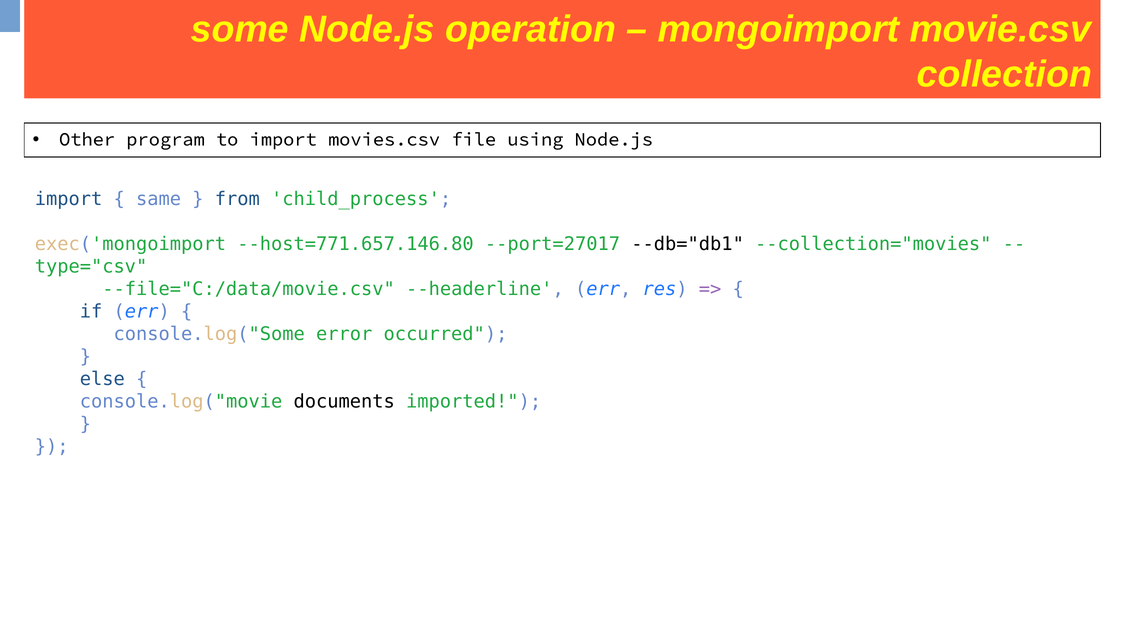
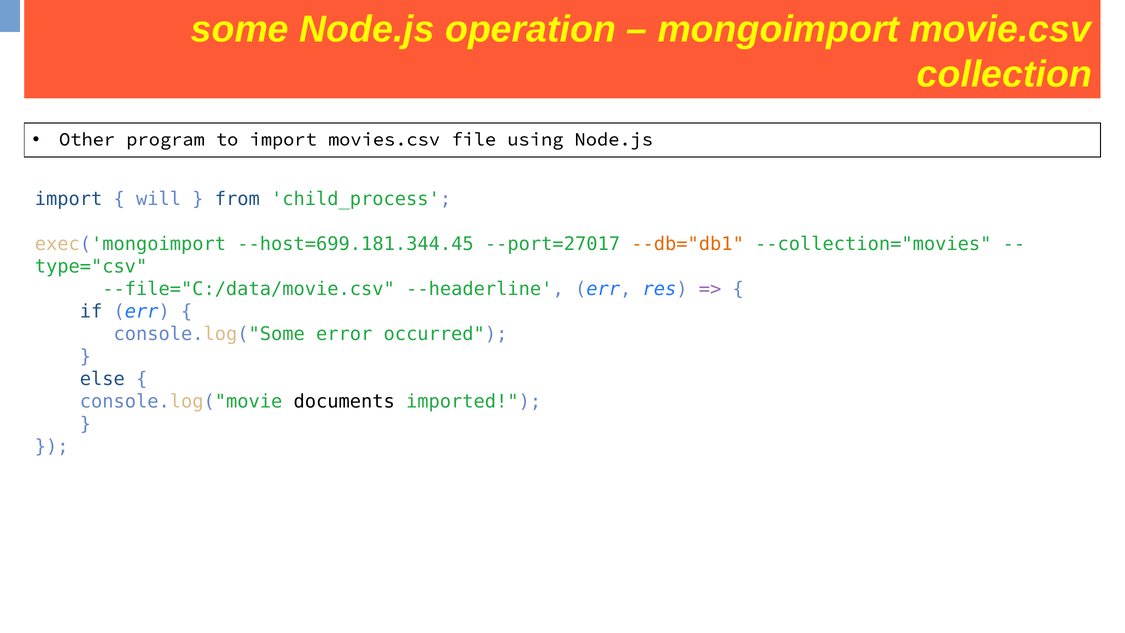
same: same -> will (159, 199)
--host=771.657.146.80: --host=771.657.146.80 -> --host=699.181.344.45 (355, 244)
--db="db1 colour: black -> orange (688, 244)
